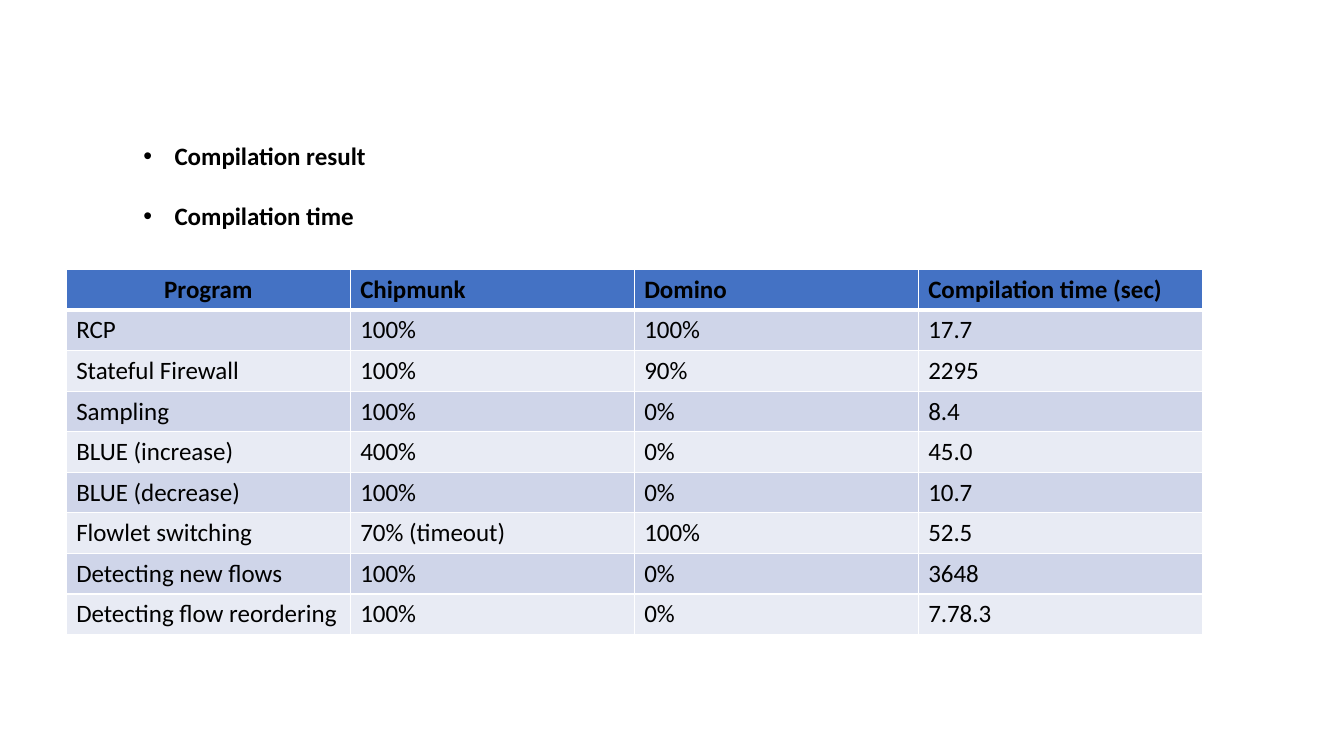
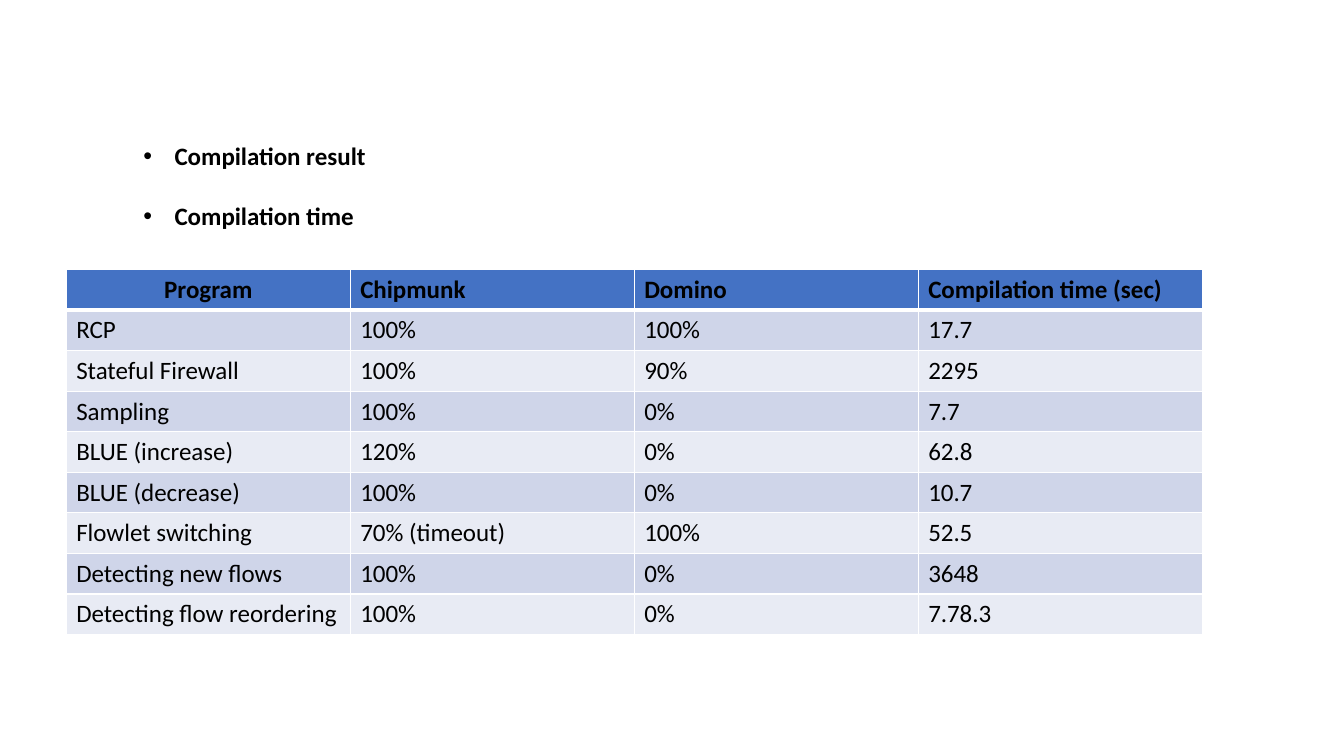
8.4: 8.4 -> 7.7 (944, 412)
400%: 400% -> 120% (388, 453)
45.0: 45.0 -> 62.8 (950, 453)
